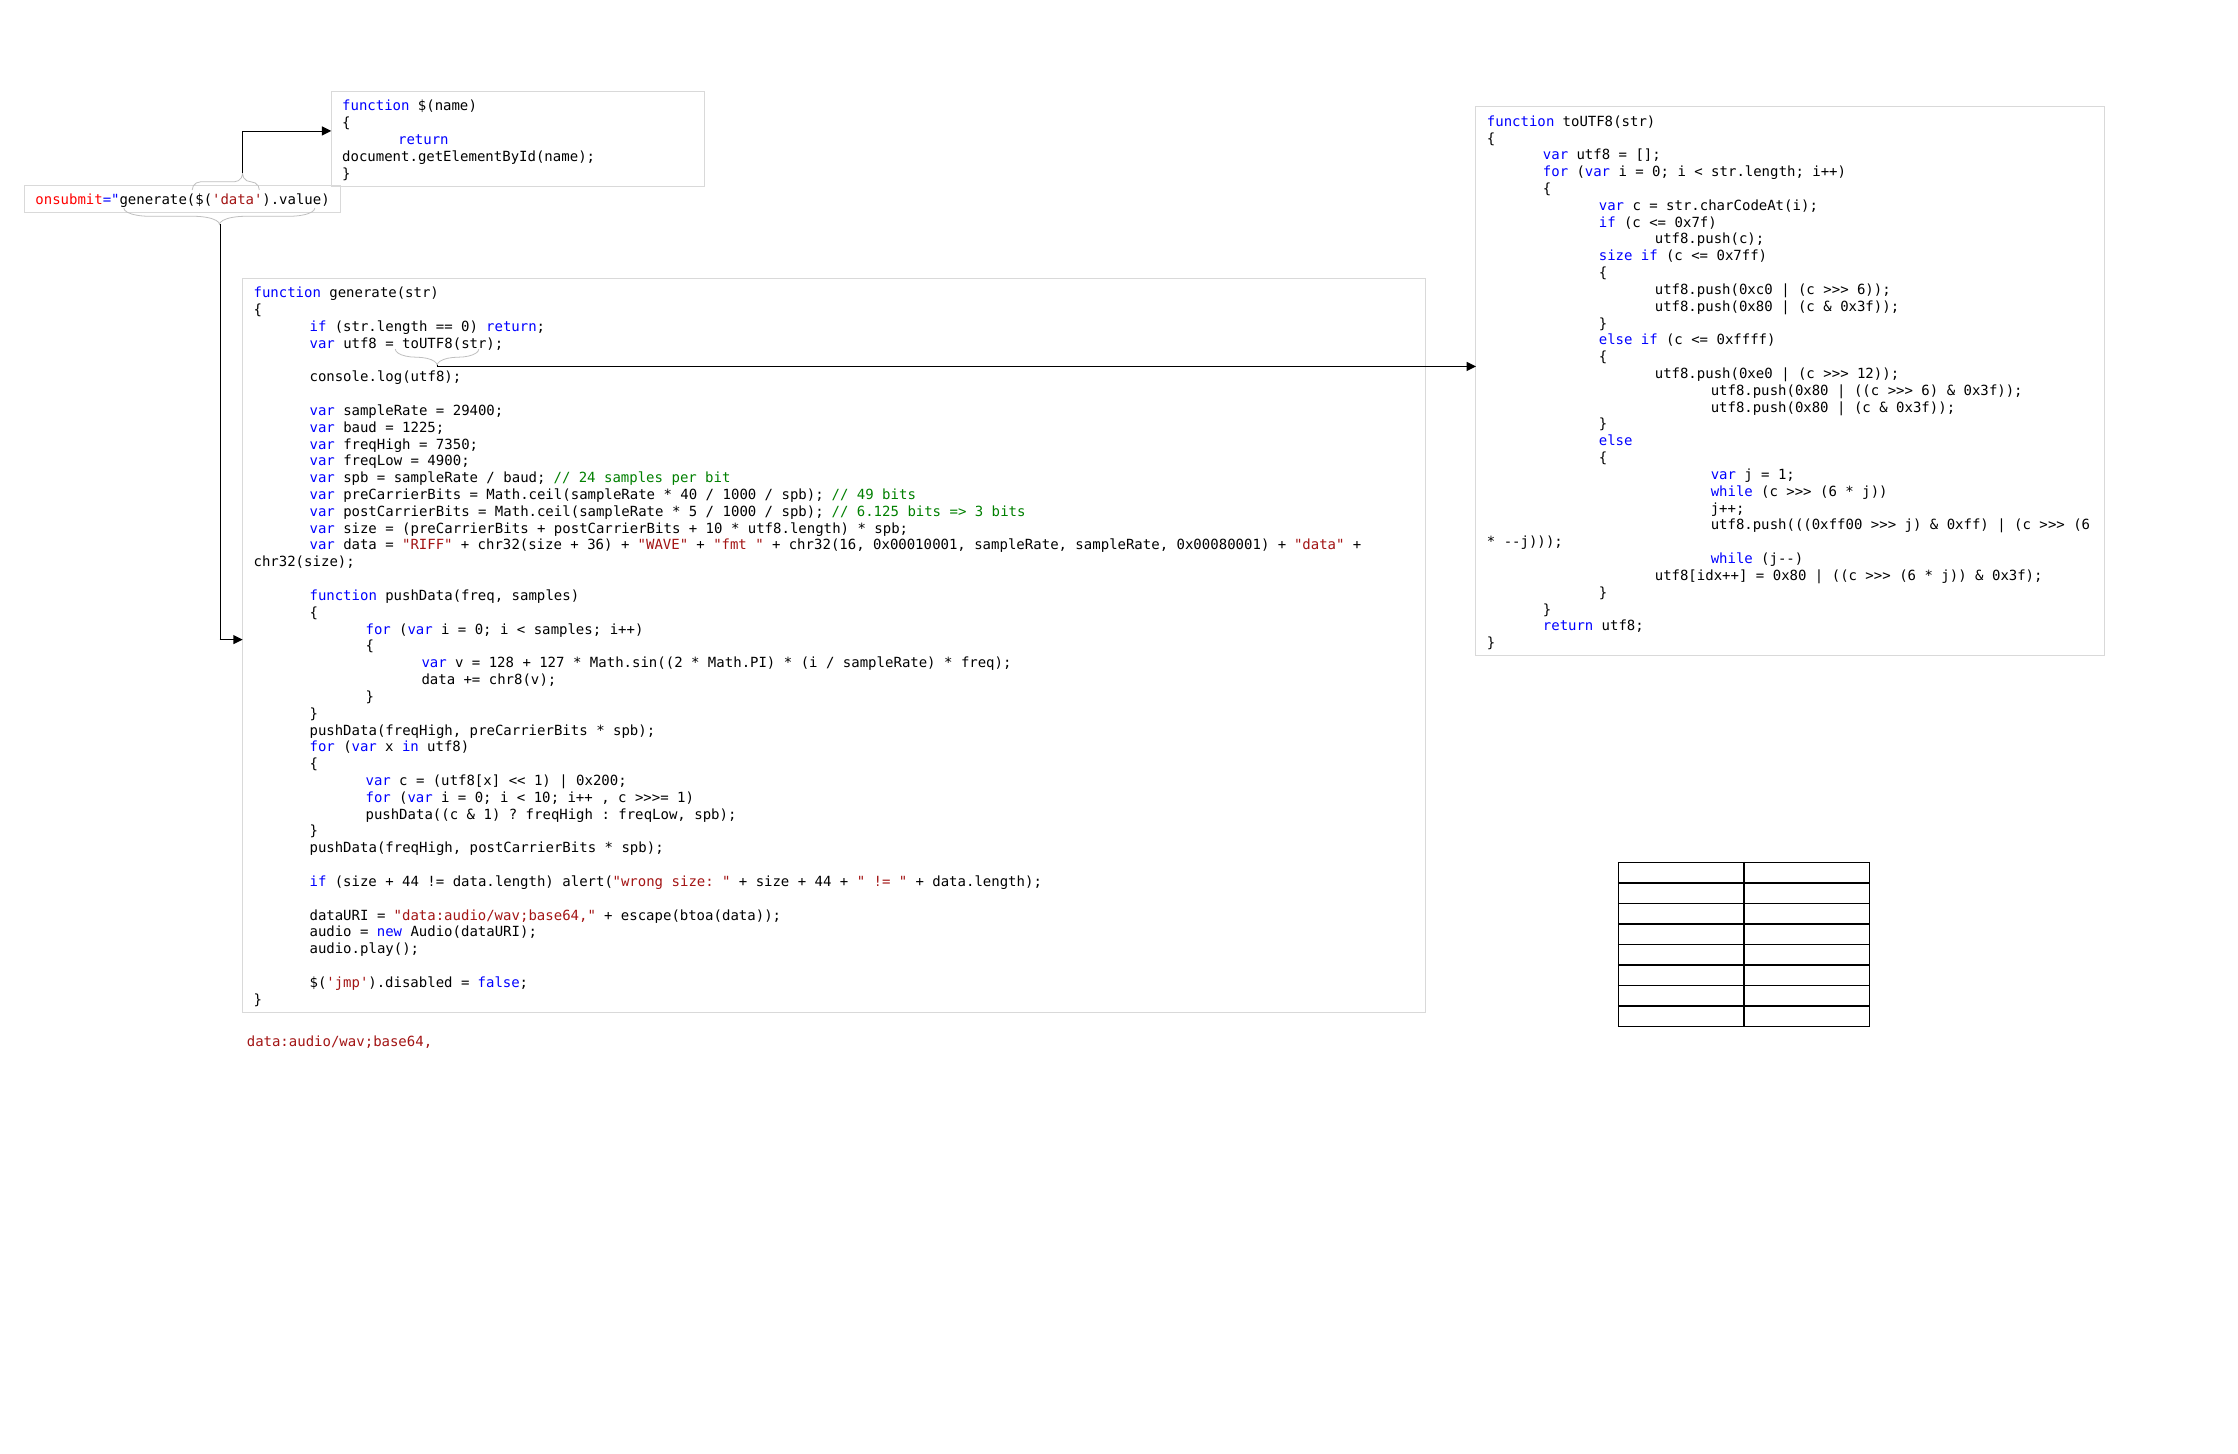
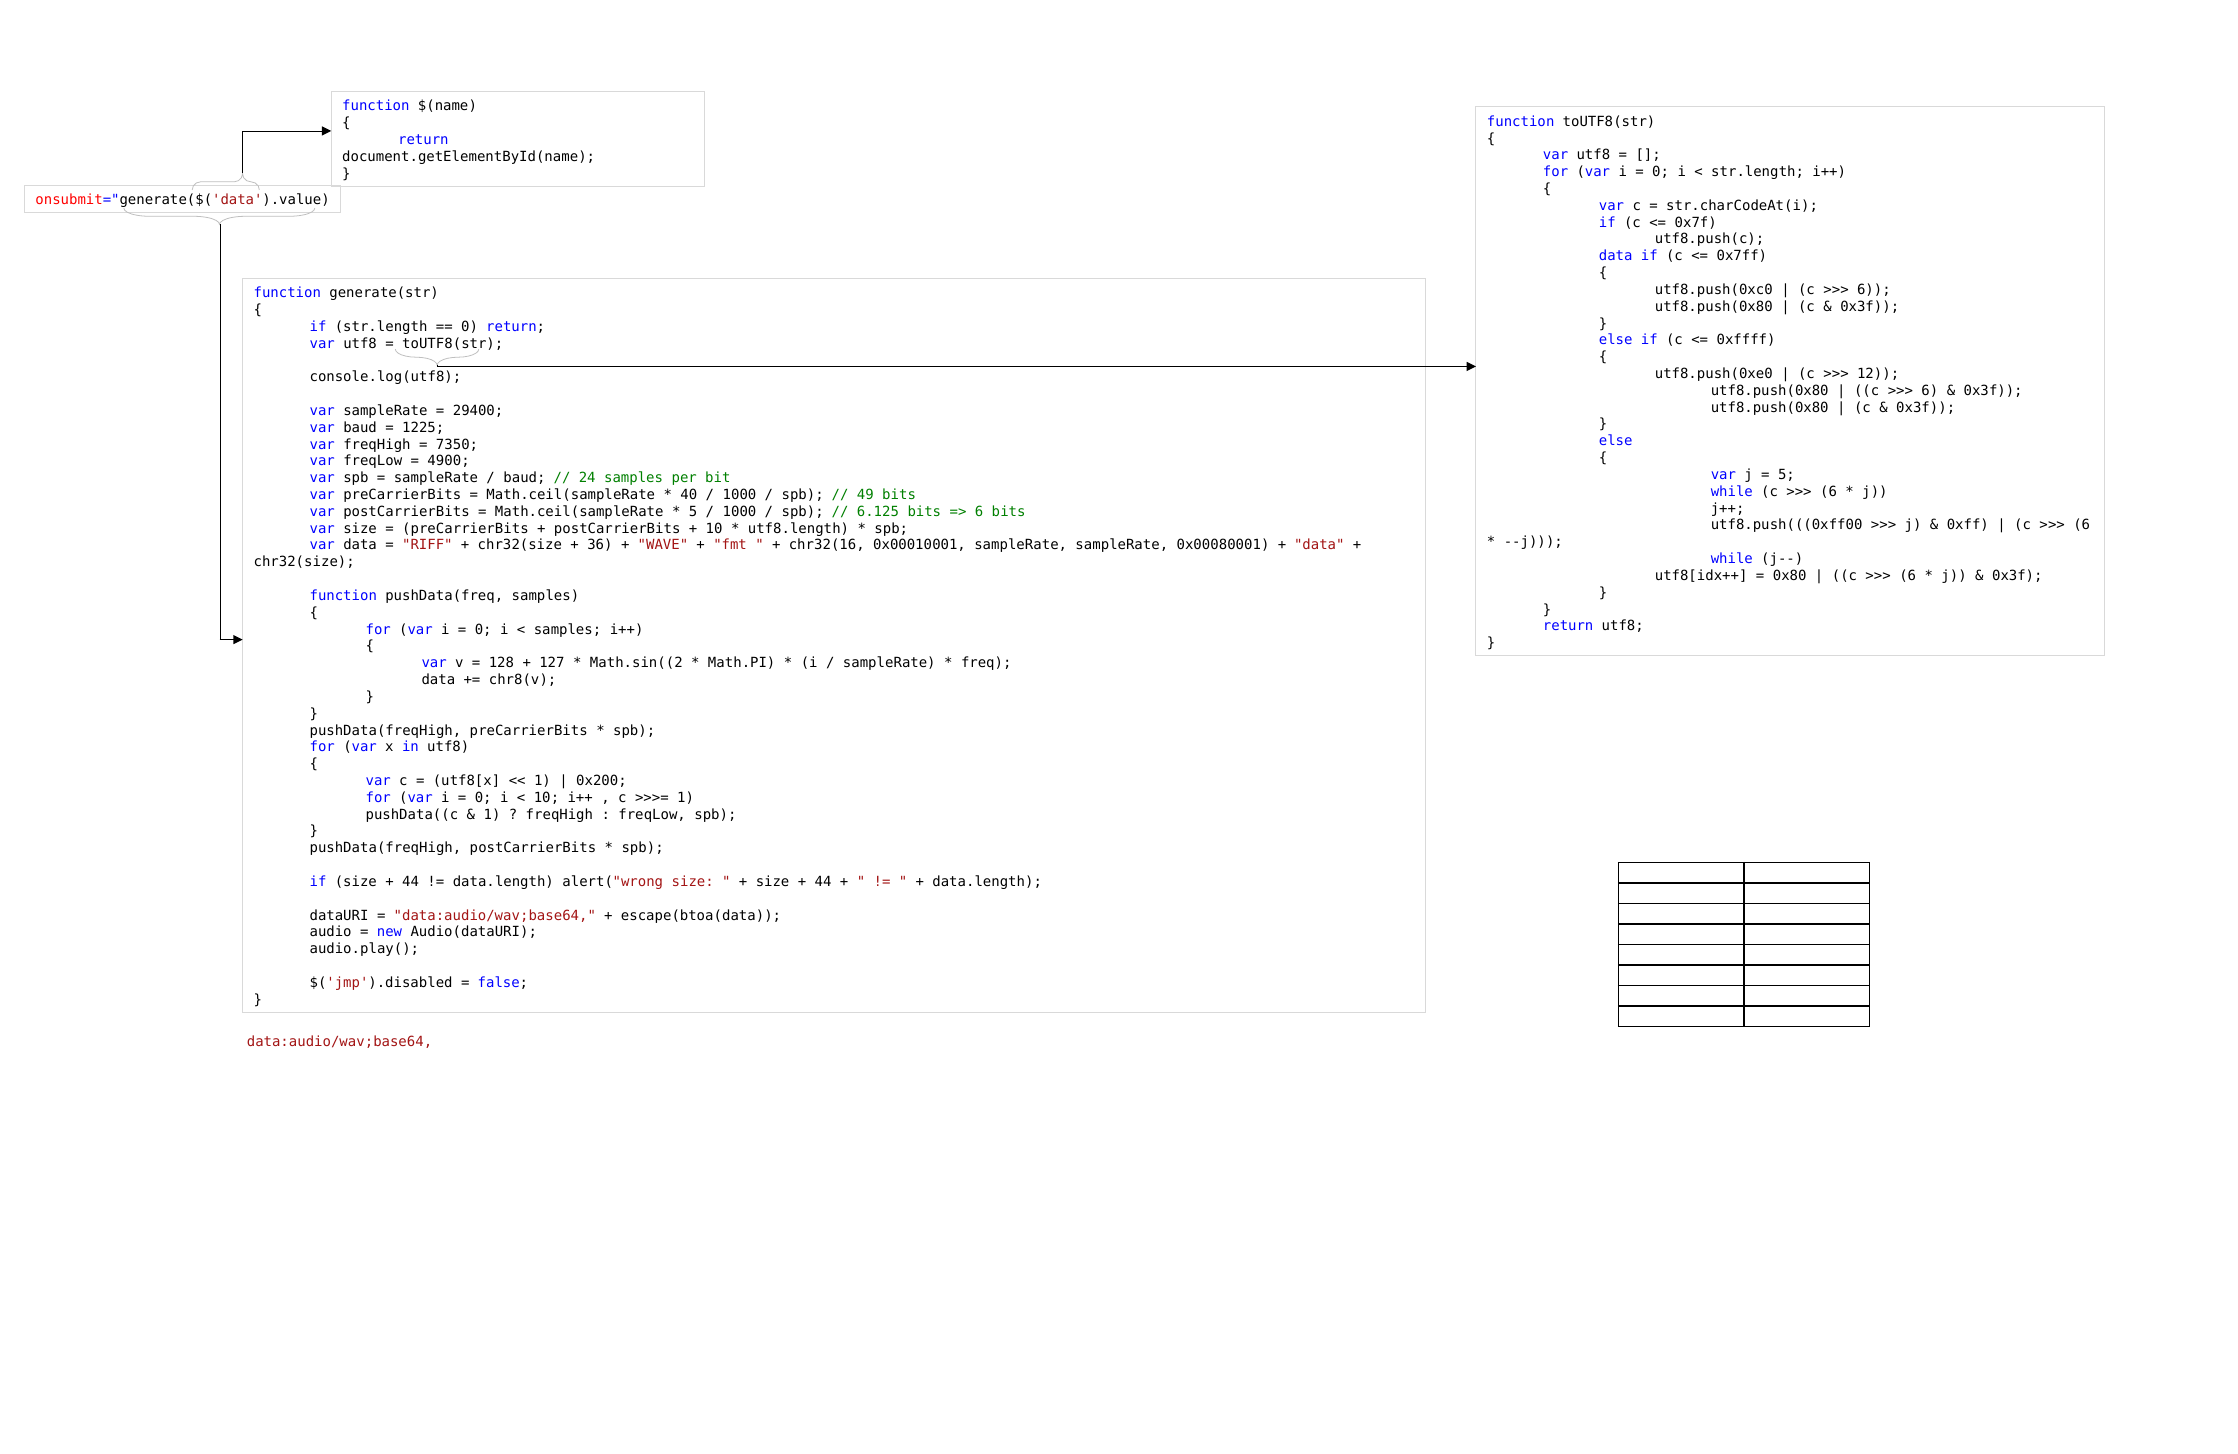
size: size -> data (1616, 256)
1: 1 -> 5 (1786, 475)
3: 3 -> 6 (979, 512)
